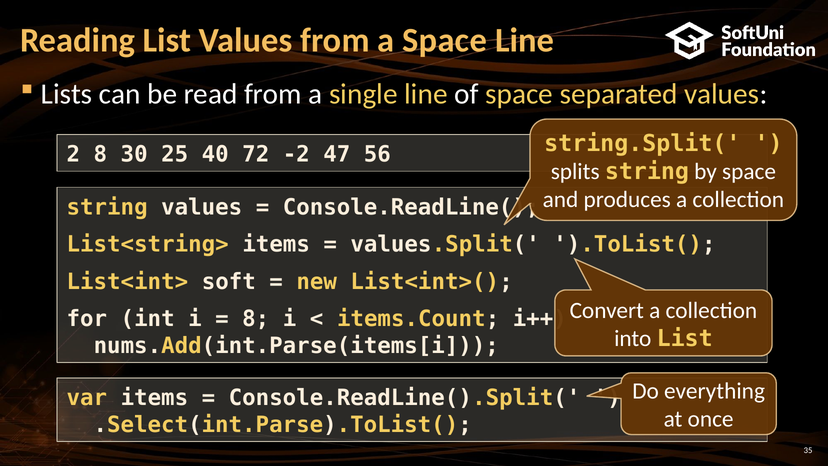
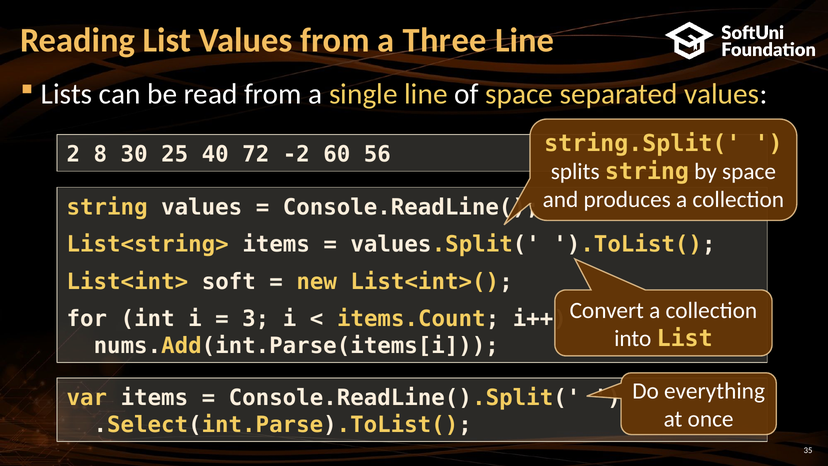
a Space: Space -> Three (445, 40)
47: 47 -> 60 (337, 154)
8: 8 -> 3 (256, 319)
